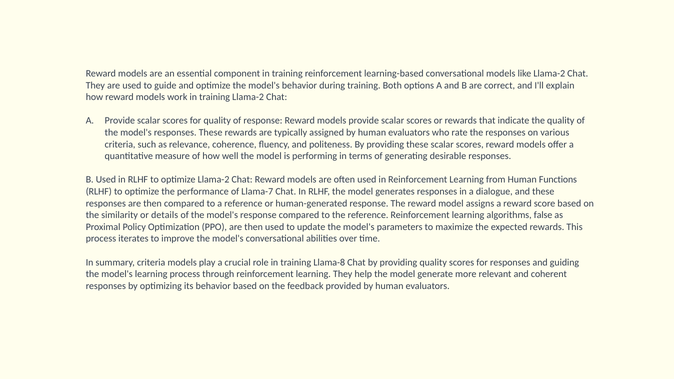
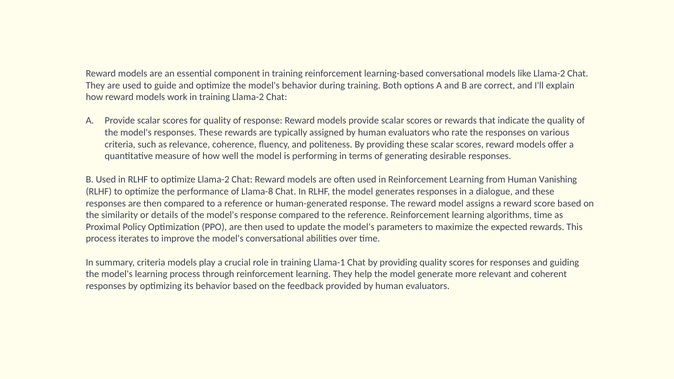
Functions: Functions -> Vanishing (558, 180)
Llama-7: Llama-7 -> Llama-8 (257, 192)
algorithms false: false -> time (543, 215)
Llama-8: Llama-8 -> Llama-1 (329, 262)
